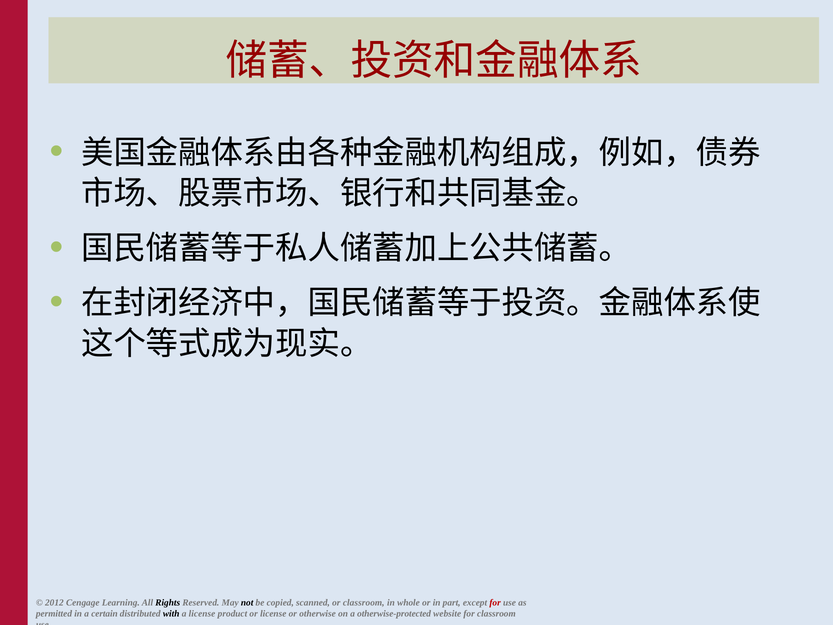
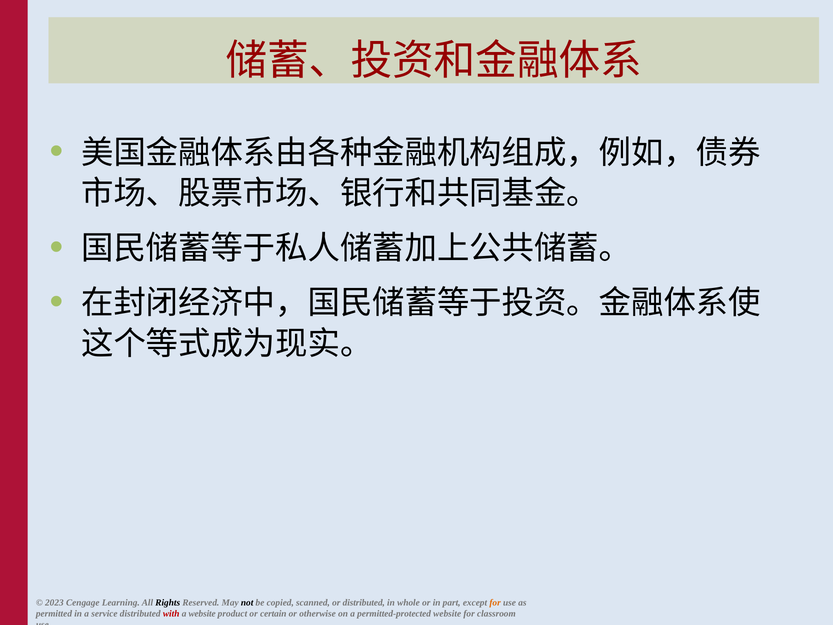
2012: 2012 -> 2023 (54, 602)
or classroom: classroom -> distributed (364, 602)
for colour: red -> orange (495, 602)
certain: certain -> service (104, 614)
with colour: black -> red (171, 614)
a license: license -> website (202, 614)
or license: license -> certain (273, 614)
otherwise-protected: otherwise-protected -> permitted-protected (394, 614)
